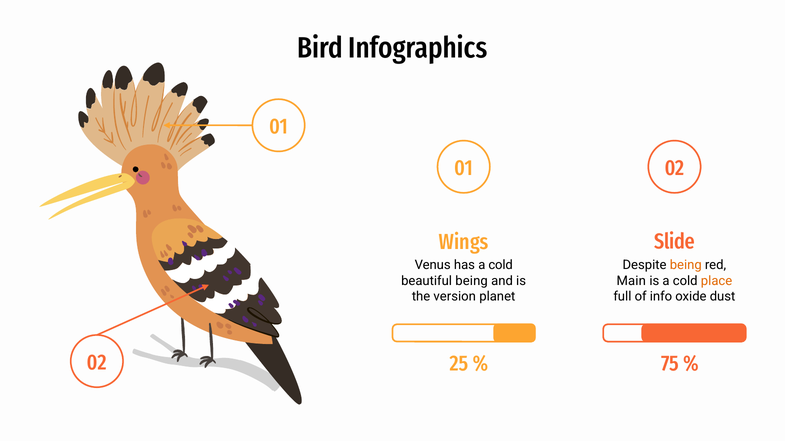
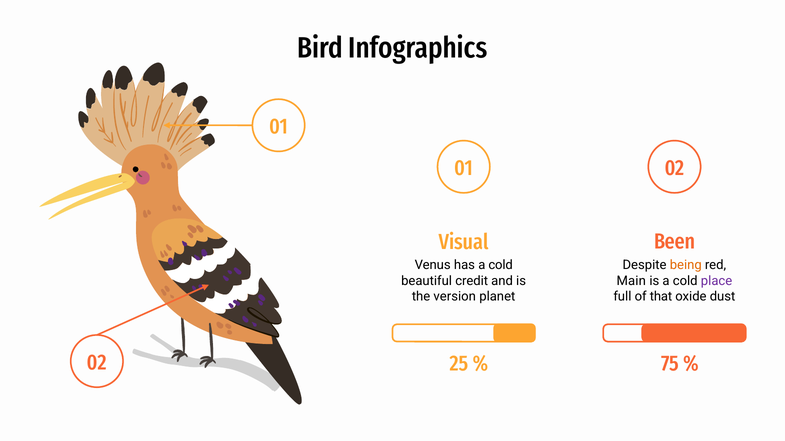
Slide: Slide -> Been (675, 242)
Wings: Wings -> Visual (464, 243)
beautiful being: being -> credit (472, 281)
place colour: orange -> purple (717, 281)
info: info -> that (661, 297)
